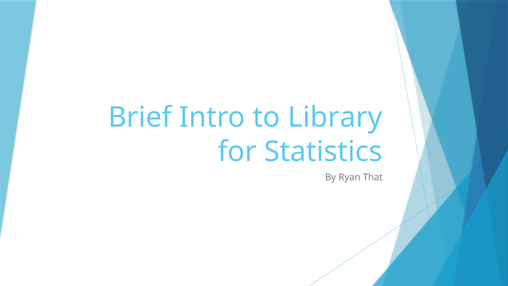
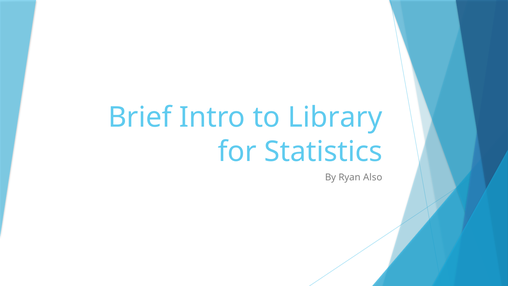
That: That -> Also (373, 177)
